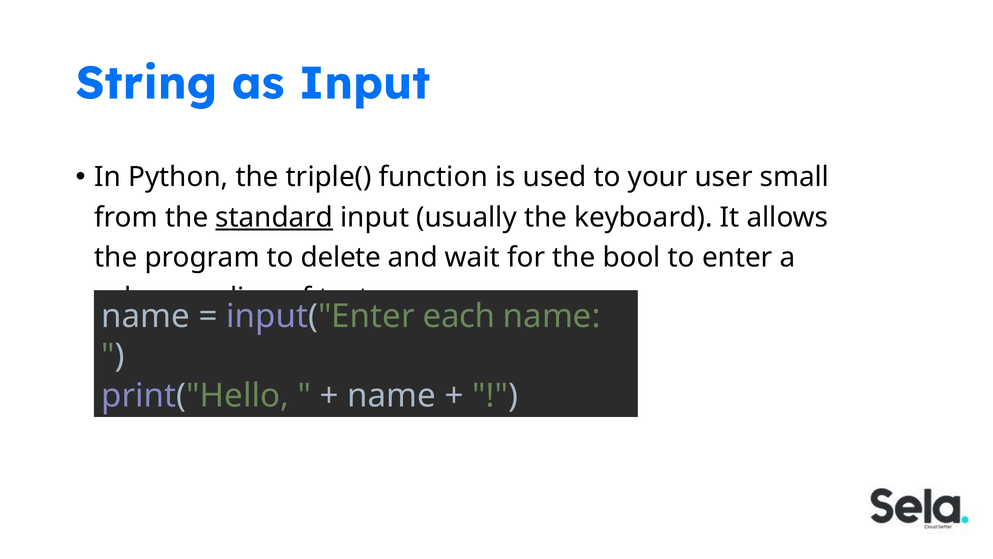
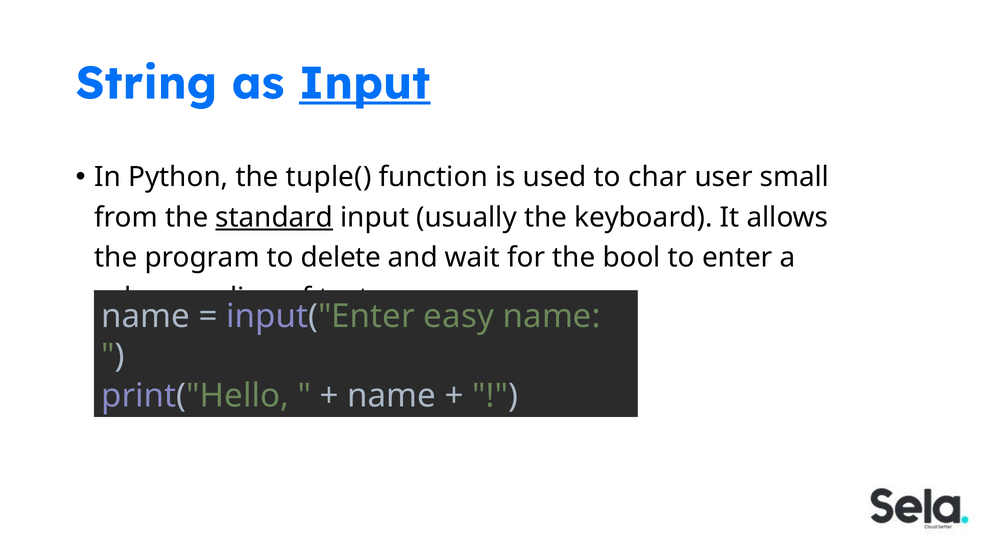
Input underline: none -> present (365, 83)
triple(: triple( -> tuple( (329, 177)
your: your -> char (658, 177)
each: each -> easy (459, 316)
